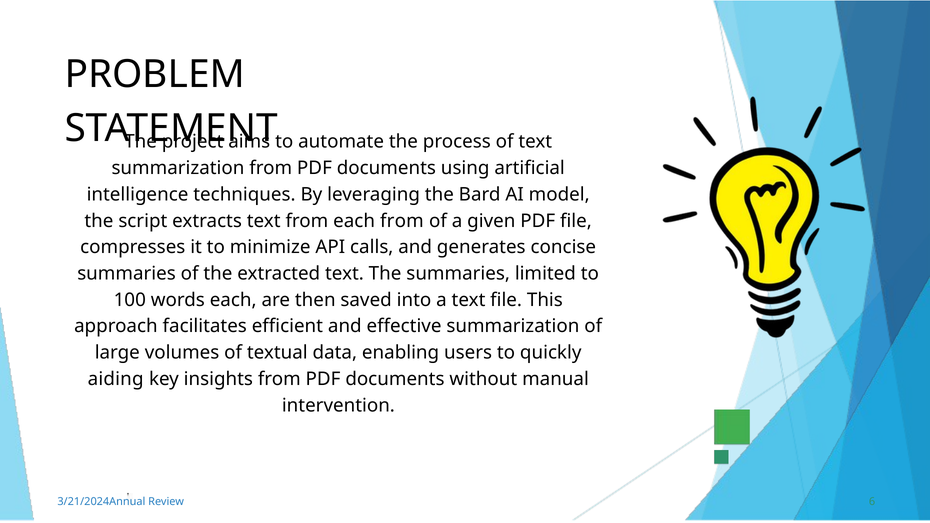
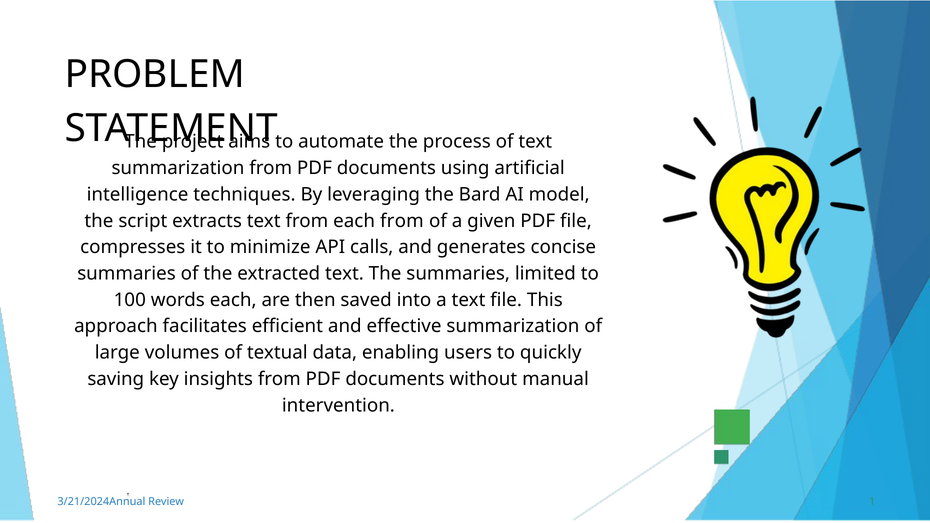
aiding: aiding -> saving (116, 379)
6: 6 -> 1 (872, 502)
